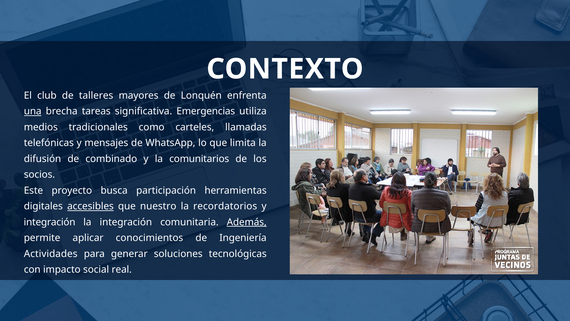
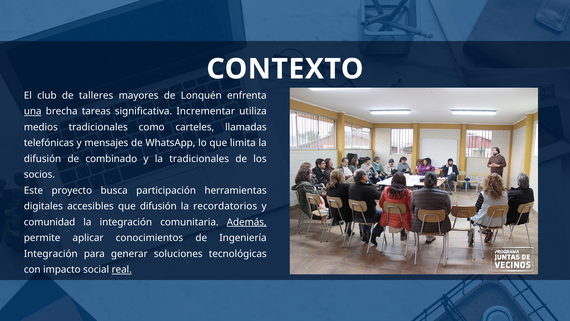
Emergencias: Emergencias -> Incrementar (206, 111)
la comunitarios: comunitarios -> tradicionales (199, 159)
accesibles underline: present -> none (90, 206)
que nuestro: nuestro -> difusión (158, 206)
integración: integración -> comunidad (50, 222)
Actividades: Actividades -> Integración (51, 254)
real underline: none -> present (122, 269)
